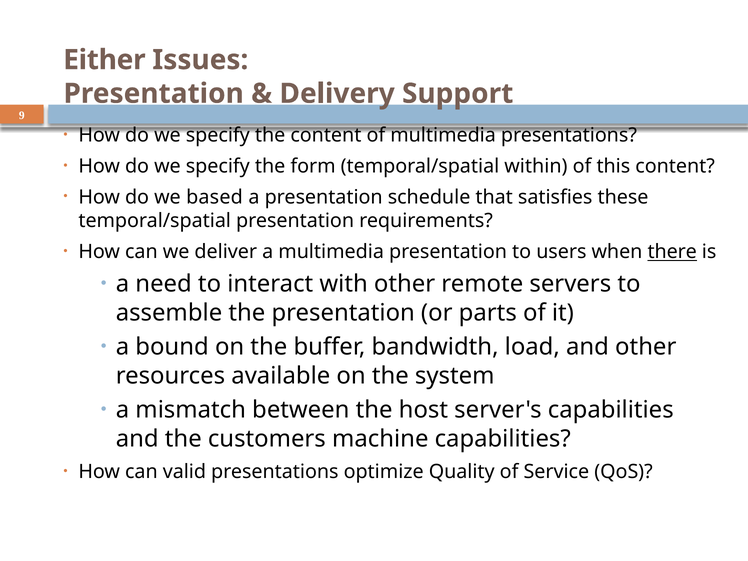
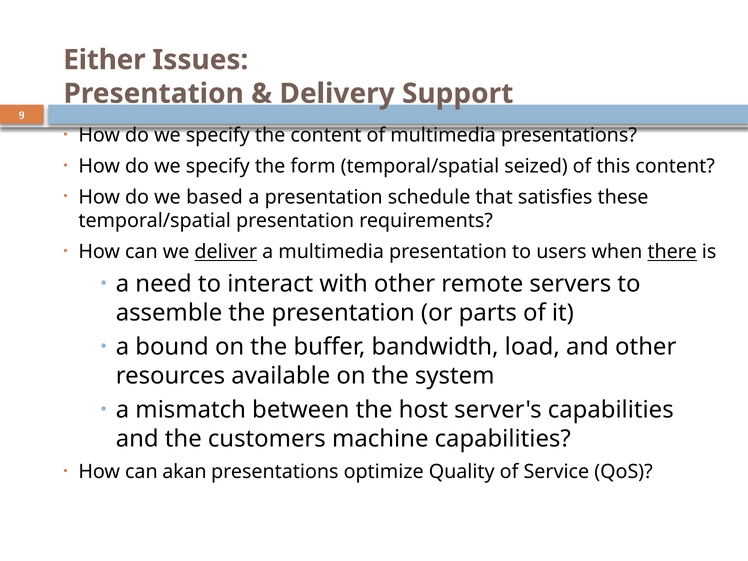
within: within -> seized (536, 166)
deliver underline: none -> present (226, 252)
valid: valid -> akan (184, 472)
